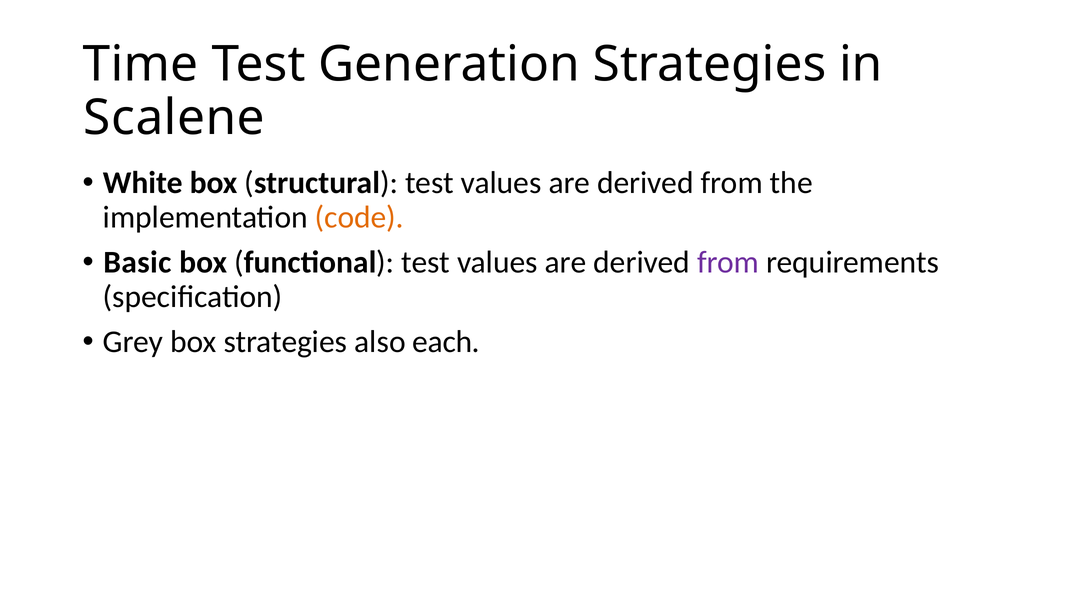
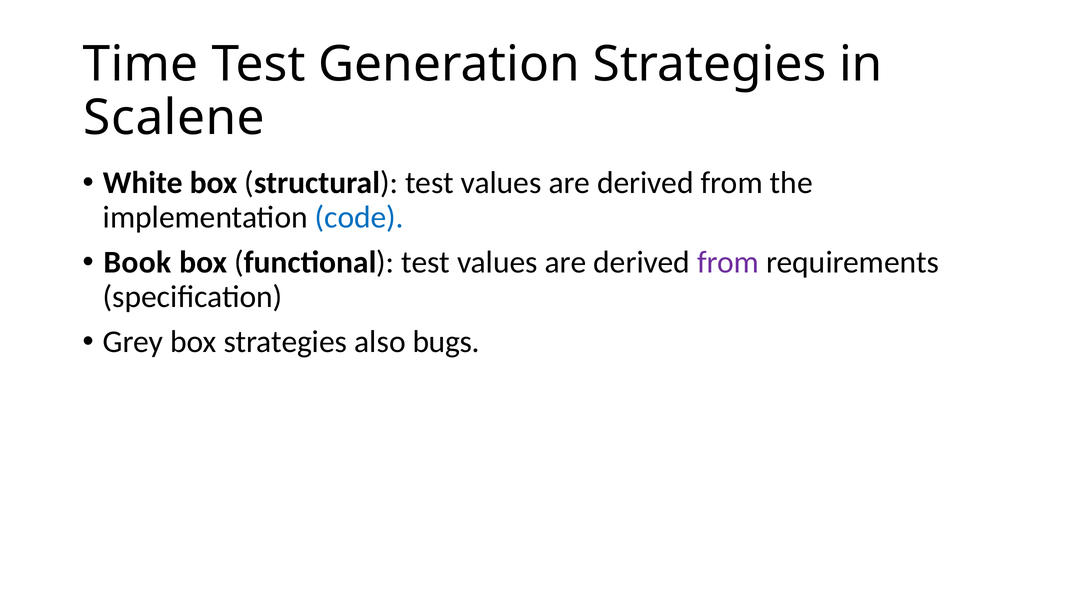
code colour: orange -> blue (359, 217)
Basic: Basic -> Book (137, 263)
each: each -> bugs (446, 342)
